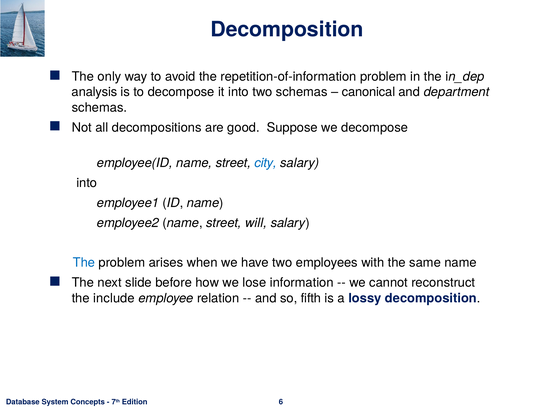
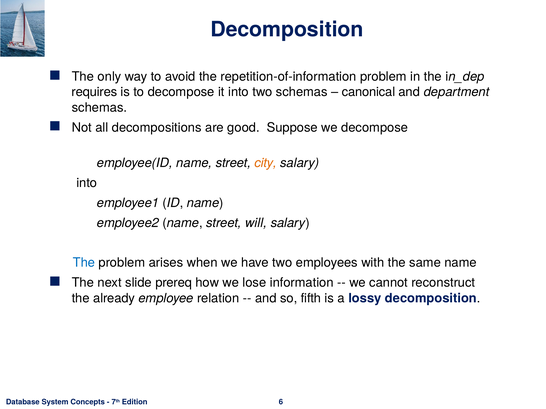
analysis: analysis -> requires (94, 92)
city colour: blue -> orange (266, 163)
before: before -> prereq (174, 283)
include: include -> already (114, 299)
